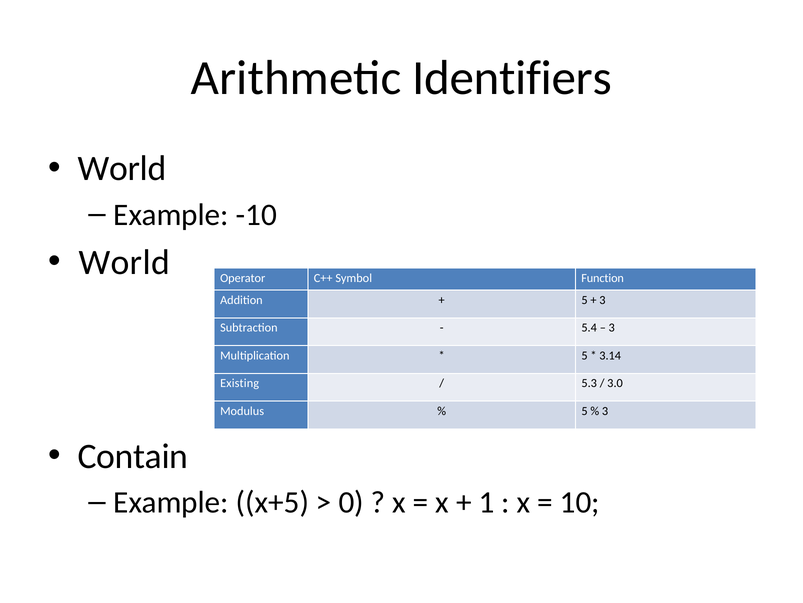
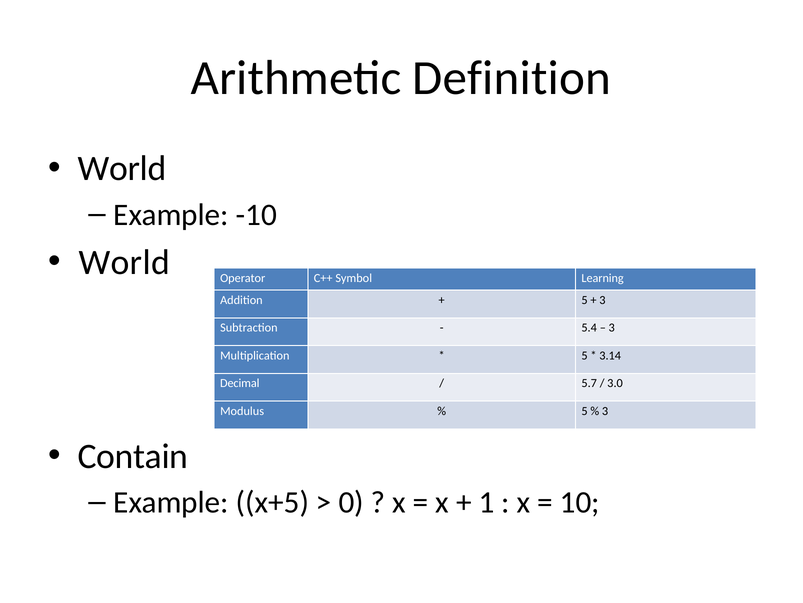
Identifiers: Identifiers -> Definition (512, 78)
Function: Function -> Learning (603, 278)
Existing: Existing -> Decimal (240, 383)
5.3: 5.3 -> 5.7 (589, 383)
